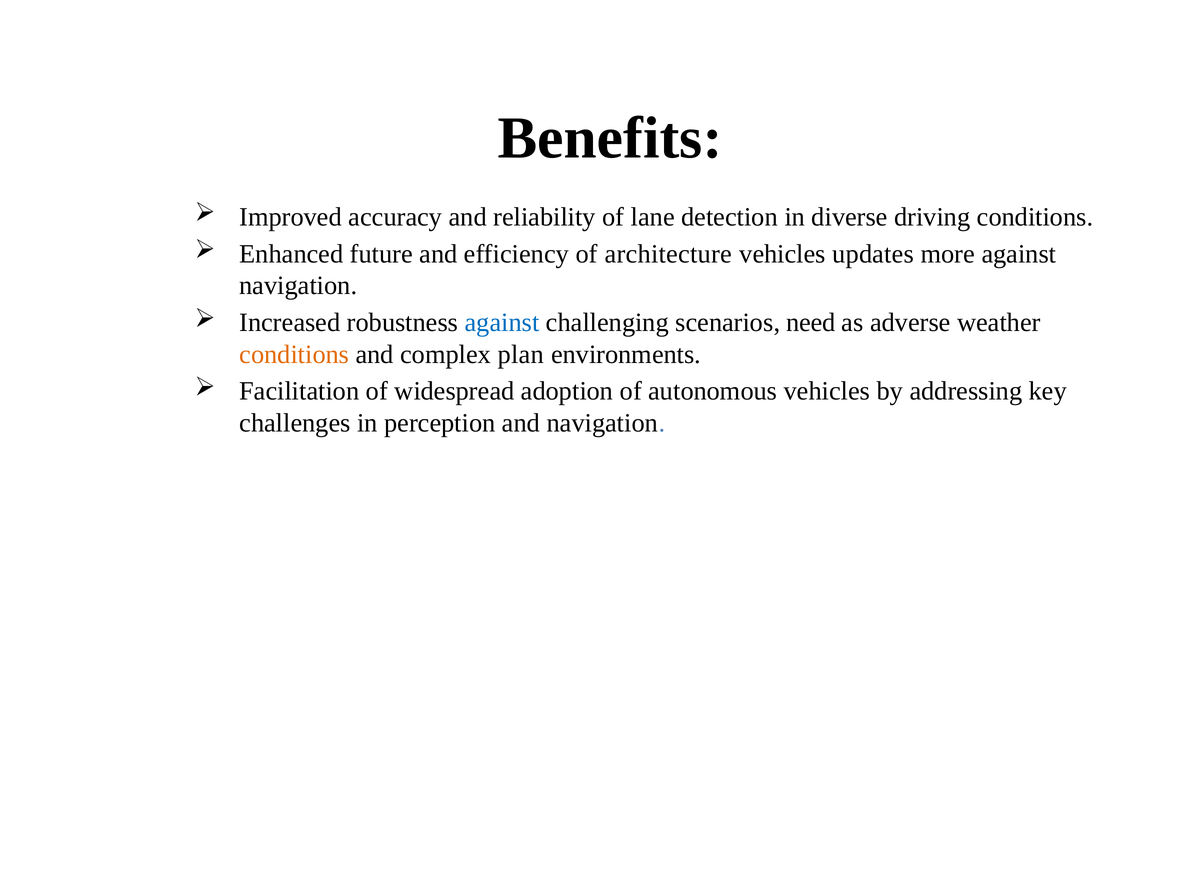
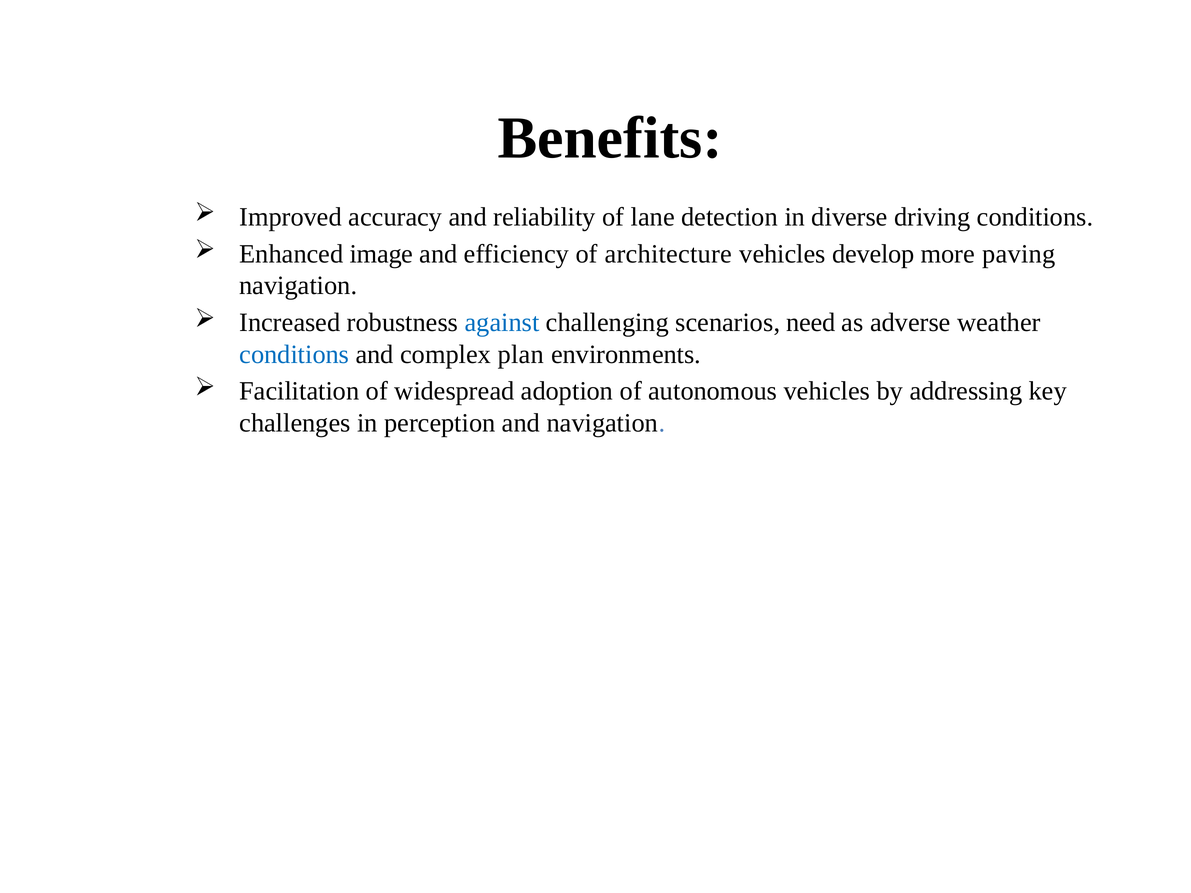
future: future -> image (381, 254)
updates: updates -> develop (873, 254)
more against: against -> paving (1019, 254)
conditions colour: orange -> blue (294, 354)
